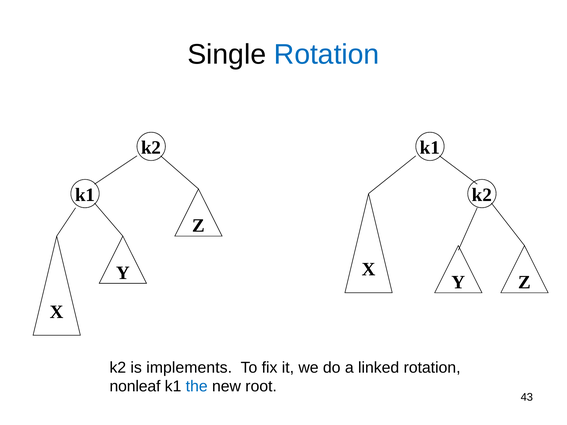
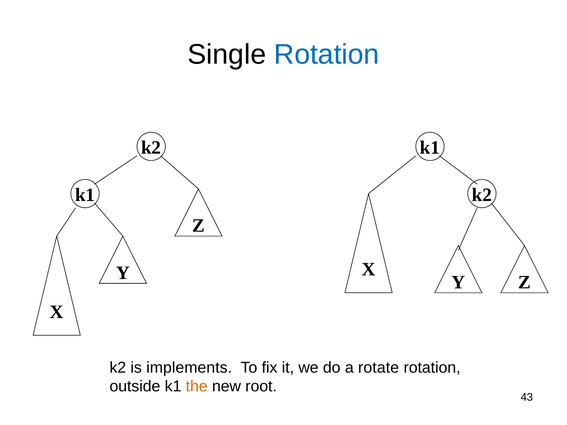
linked: linked -> rotate (379, 368)
nonleaf: nonleaf -> outside (135, 387)
the colour: blue -> orange (197, 387)
